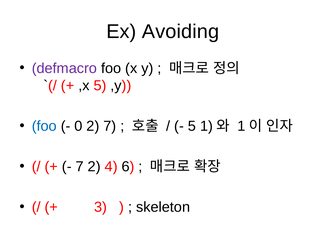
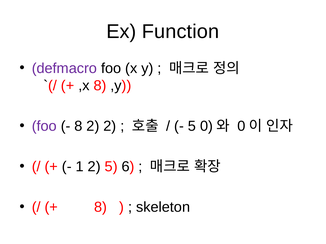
Avoiding: Avoiding -> Function (181, 32)
,x 5: 5 -> 8 (100, 86)
foo colour: blue -> purple (44, 126)
0: 0 -> 8 (78, 126)
2 7: 7 -> 2 (110, 126)
5 1: 1 -> 0 (206, 126)
1: 1 -> 0 (241, 126)
7: 7 -> 1 (80, 167)
2 4: 4 -> 5 (111, 167)
3: 3 -> 8 (101, 208)
